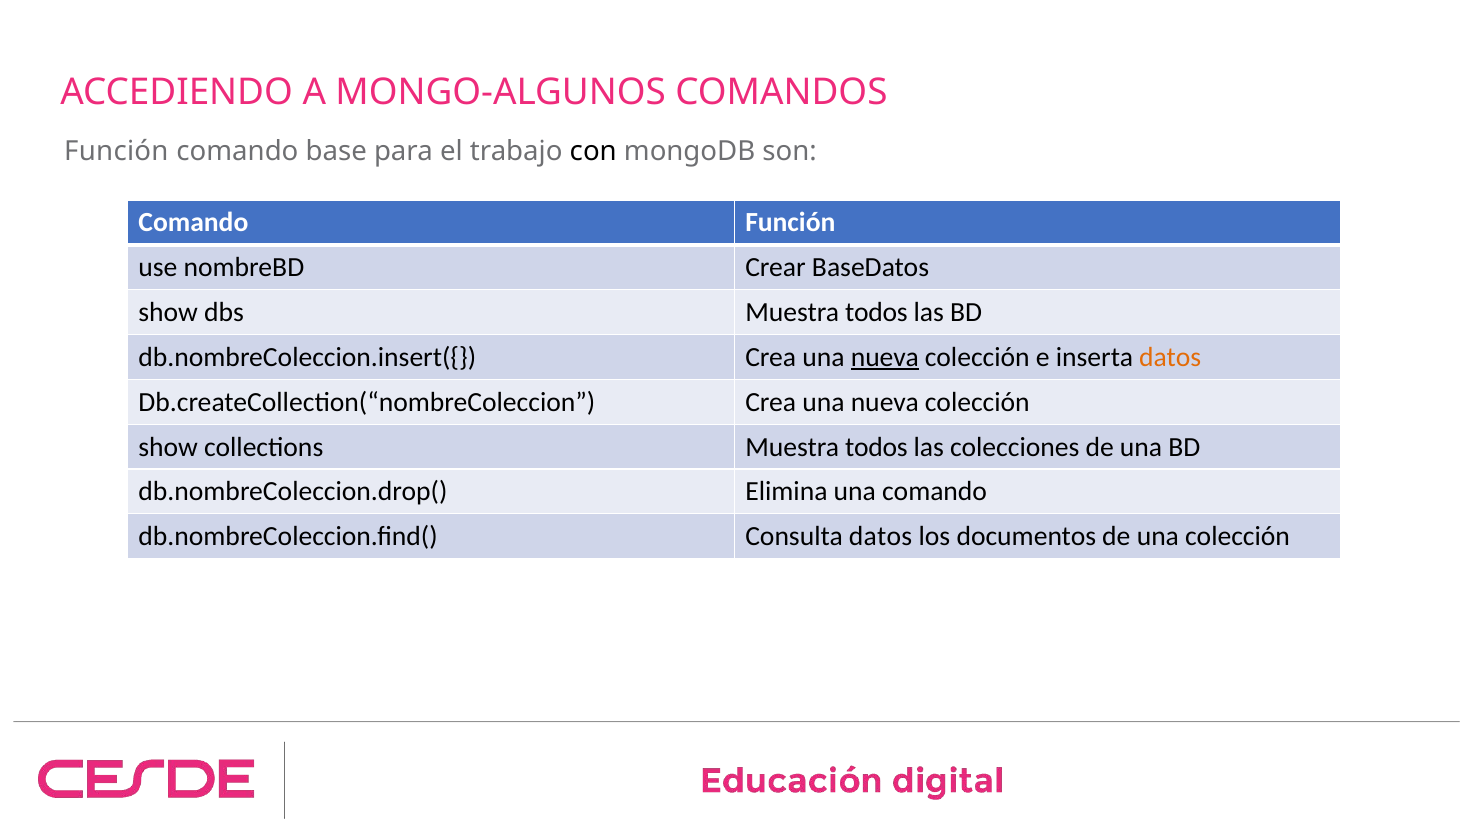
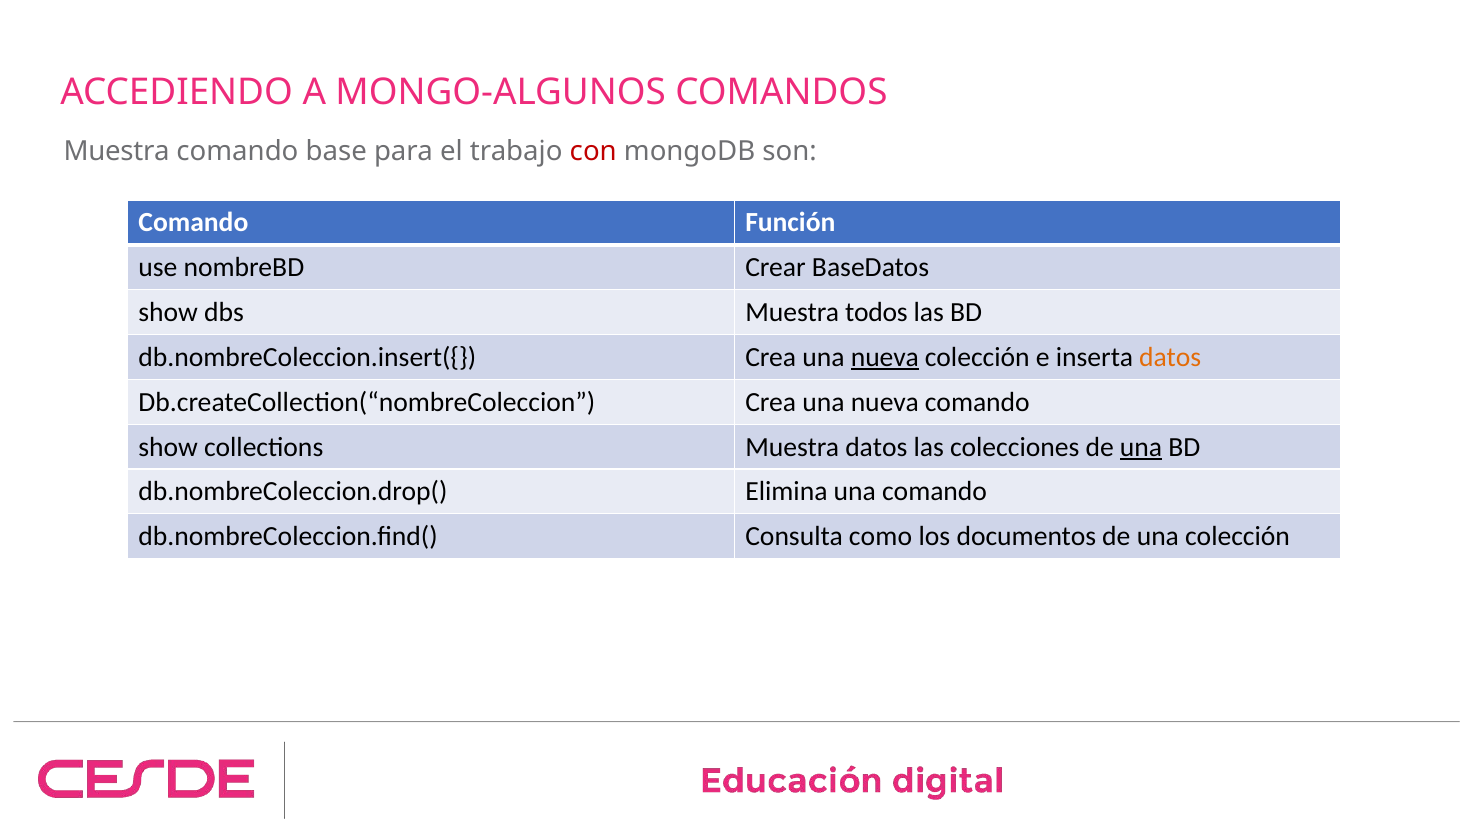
Función: Función -> Muestra (117, 151)
con colour: black -> red (593, 151)
colección: colección -> comando (977, 402)
collections Muestra todos: todos -> datos (876, 447)
una underline: none -> present (1141, 447)
Consulta datos: datos -> como (881, 536)
